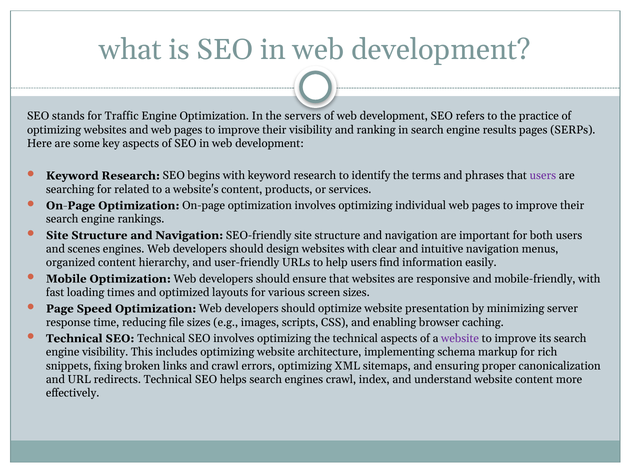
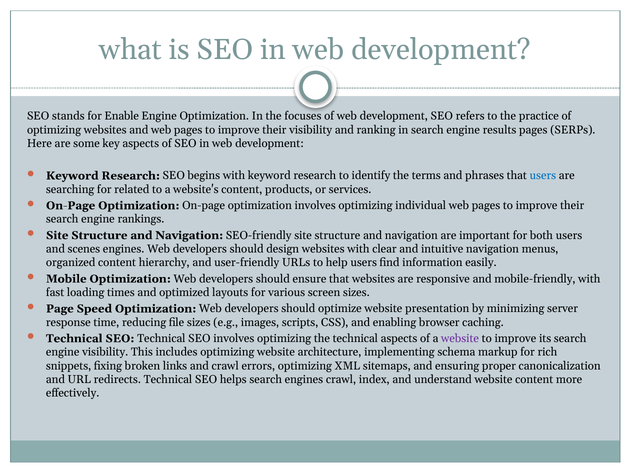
Traffic: Traffic -> Enable (122, 116)
servers: servers -> focuses (303, 116)
users colour: purple -> blue (543, 176)
